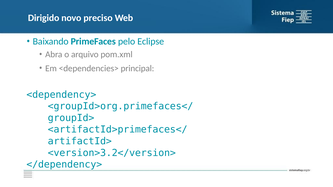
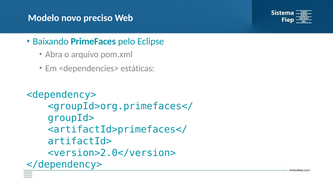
Dirigido: Dirigido -> Modelo (44, 18)
principal: principal -> estáticas (137, 68)
<version>3.2</version>: <version>3.2</version> -> <version>2.0</version> (112, 153)
